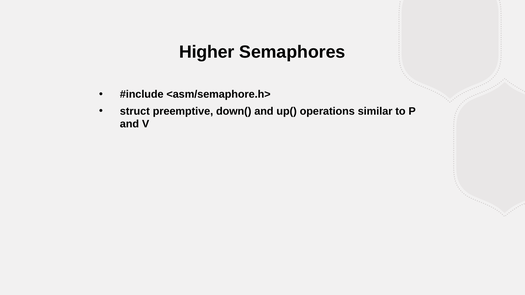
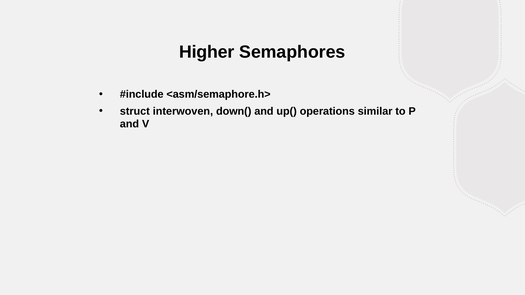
preemptive: preemptive -> interwoven (183, 111)
